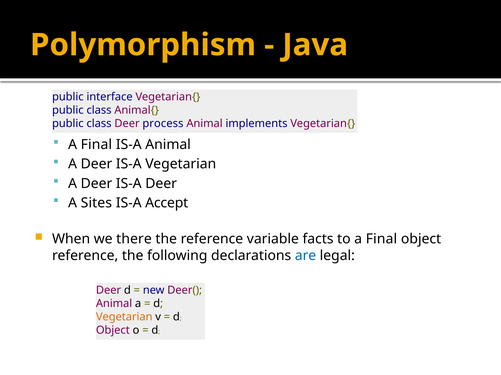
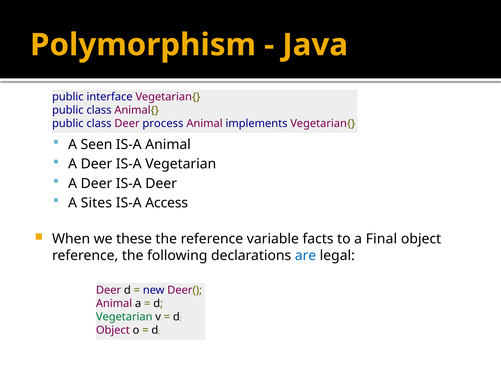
Final: Final -> Seen (97, 145)
Accept: Accept -> Access (167, 203)
there: there -> these (134, 240)
Vegetarian colour: orange -> green (124, 317)
